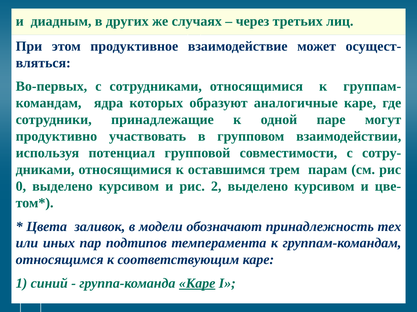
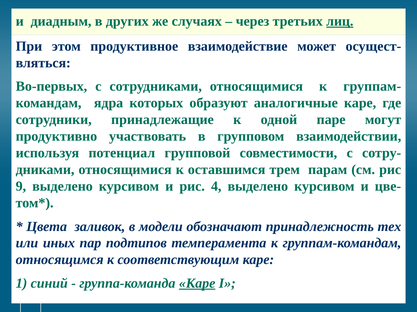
лиц underline: none -> present (340, 21)
0: 0 -> 9 (21, 187)
2: 2 -> 4 (216, 187)
